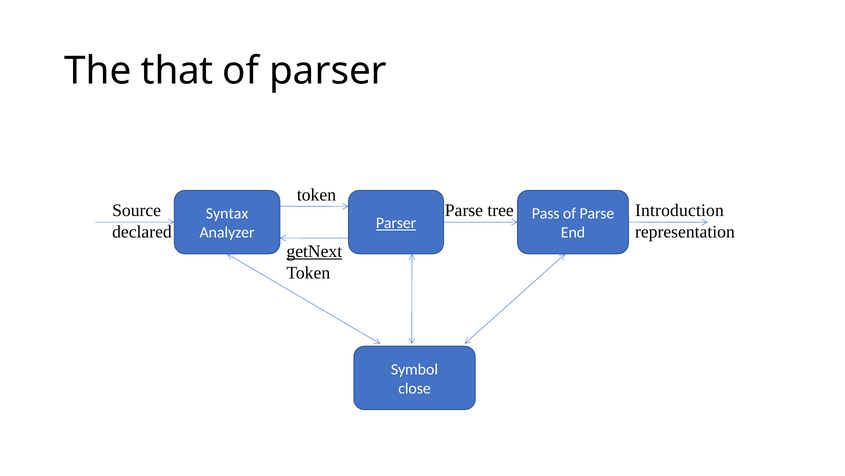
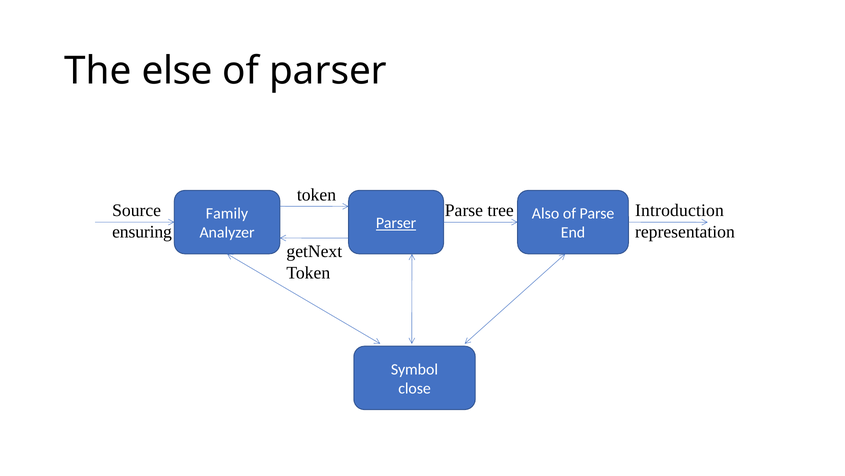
that: that -> else (177, 71)
Pass: Pass -> Also (546, 213)
Syntax: Syntax -> Family (227, 213)
declared: declared -> ensuring (142, 231)
getNext underline: present -> none (314, 251)
